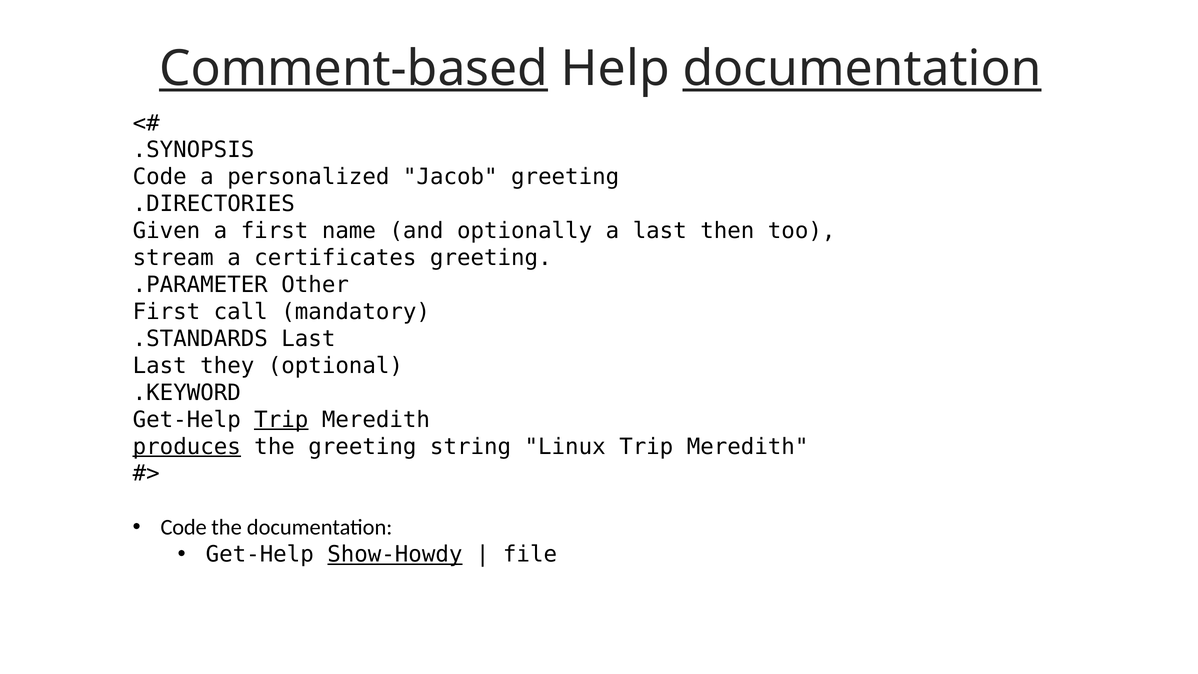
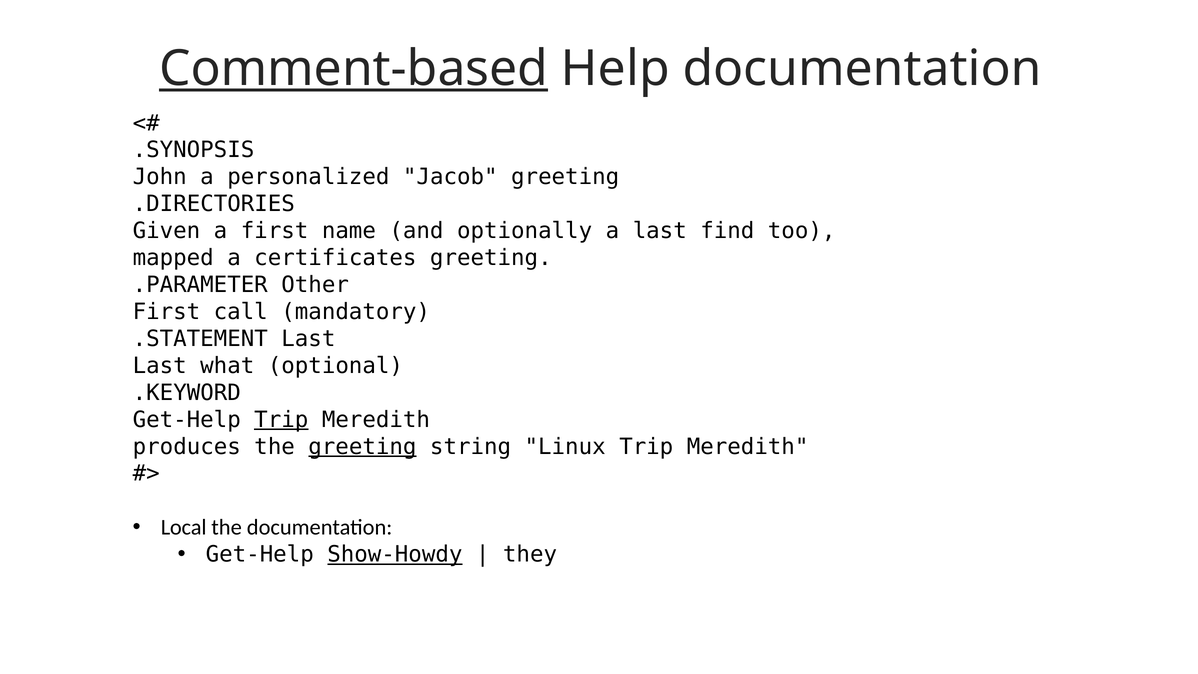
documentation underline: present -> none (862, 69)
Code: Code -> John (160, 177)
then: then -> find (727, 231)
stream: stream -> mapped (173, 258)
.STANDARDS: .STANDARDS -> .STATEMENT (200, 339)
they: they -> what (227, 366)
produces underline: present -> none (187, 447)
greeting underline: none -> present (362, 447)
Code: Code -> Local (184, 527)
file: file -> they (530, 554)
